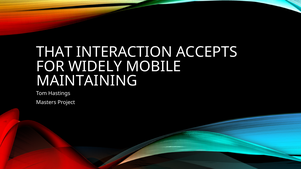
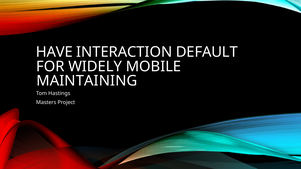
THAT: THAT -> HAVE (54, 52)
ACCEPTS: ACCEPTS -> DEFAULT (207, 52)
